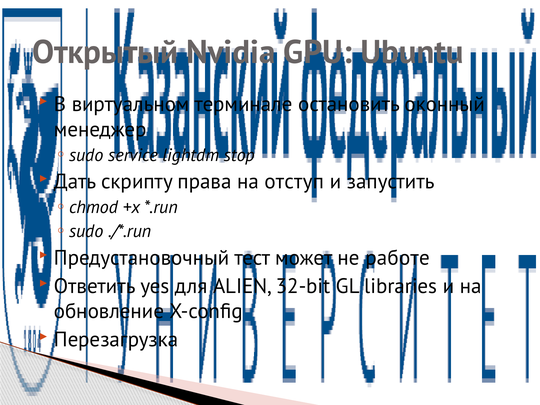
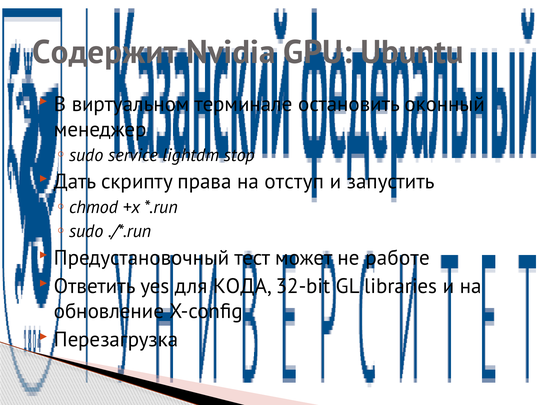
Открытый: Открытый -> Содержит (105, 52)
ALIEN: ALIEN -> КОДА (242, 286)
